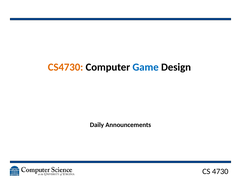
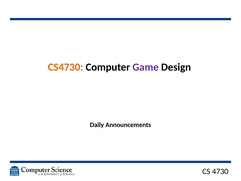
Game colour: blue -> purple (146, 67)
